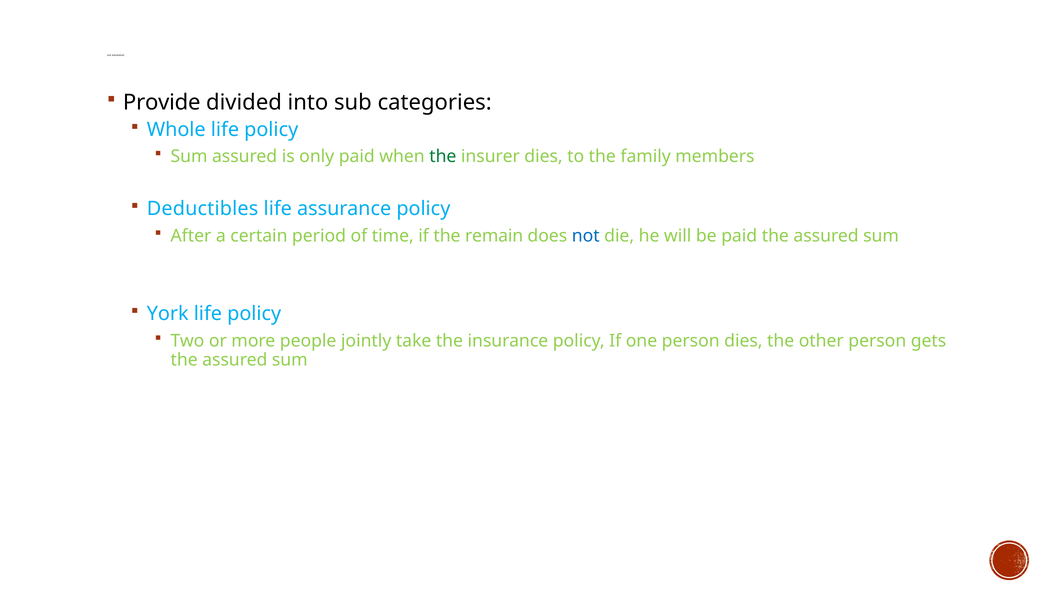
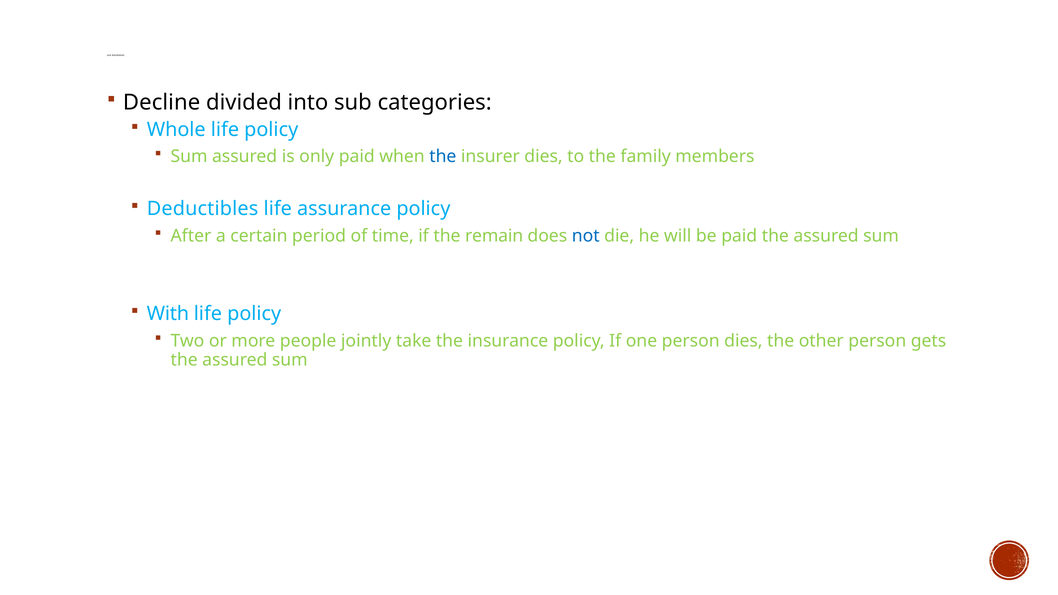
Provide: Provide -> Decline (162, 103)
the colour: green -> blue (443, 156)
York: York -> With (168, 314)
